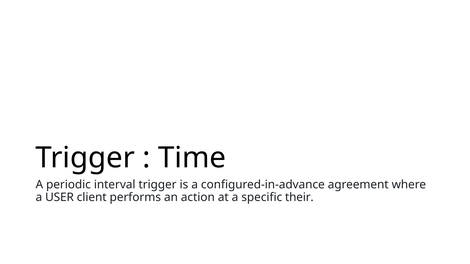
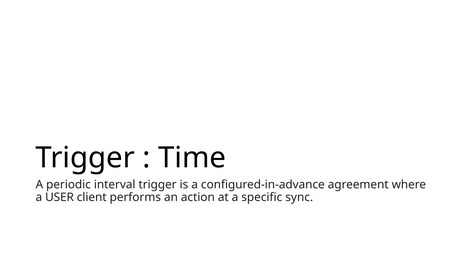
their: their -> sync (299, 198)
